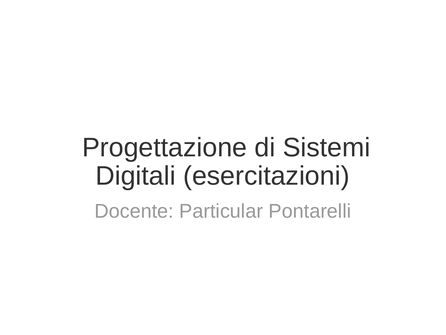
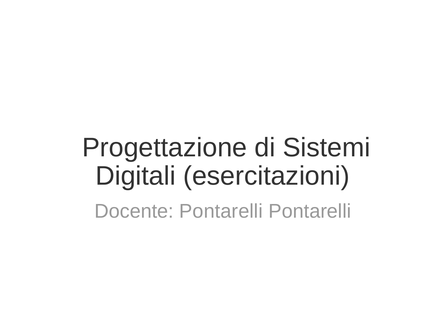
Docente Particular: Particular -> Pontarelli (221, 211)
